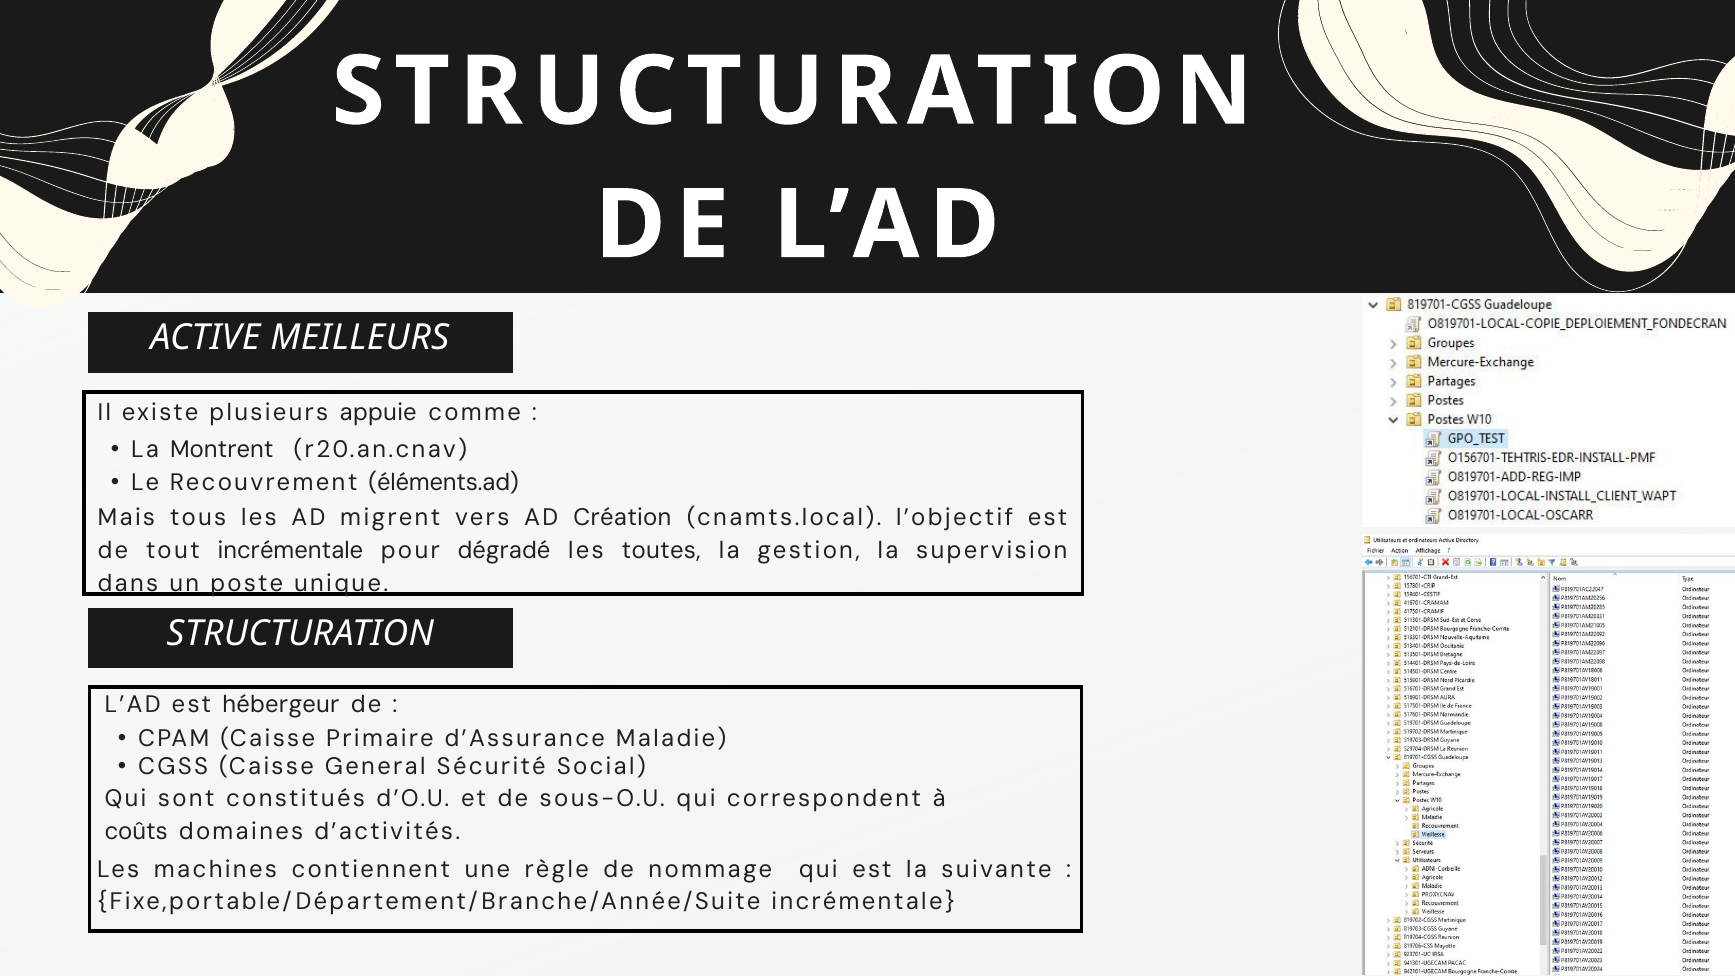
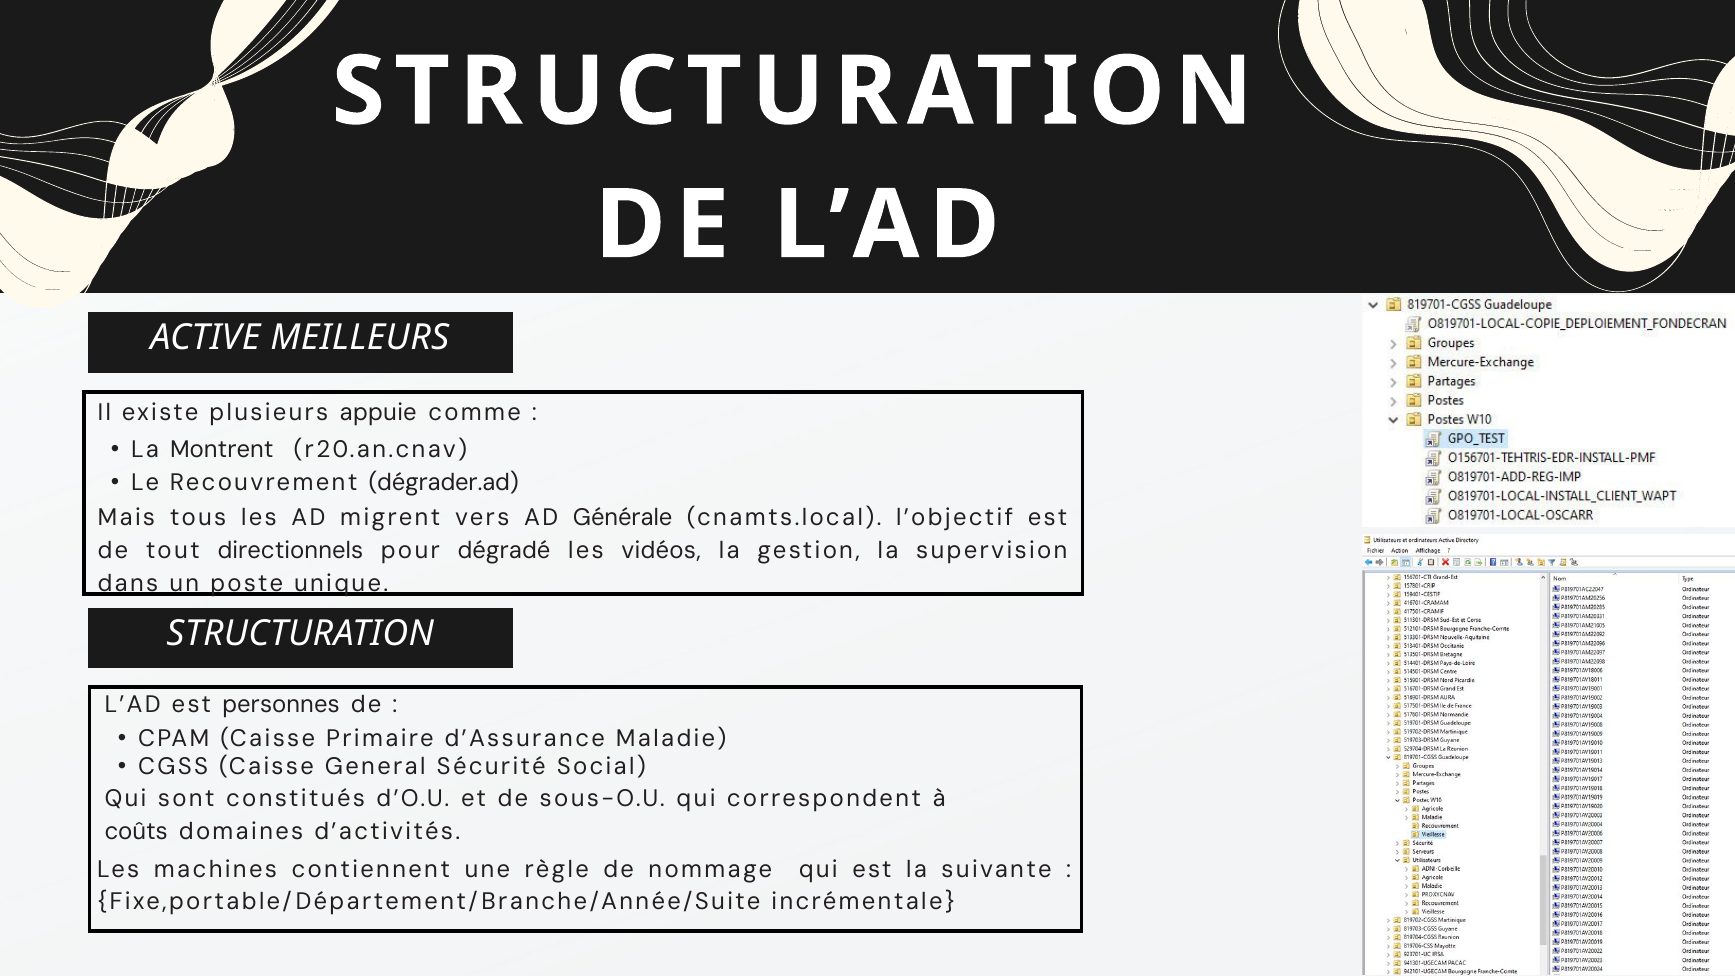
éléments.ad: éléments.ad -> dégrader.ad (444, 483)
Création: Création -> Générale (623, 517)
tout incrémentale: incrémentale -> directionnels (290, 550)
toutes: toutes -> vidéos (661, 550)
hébergeur: hébergeur -> personnes (281, 705)
